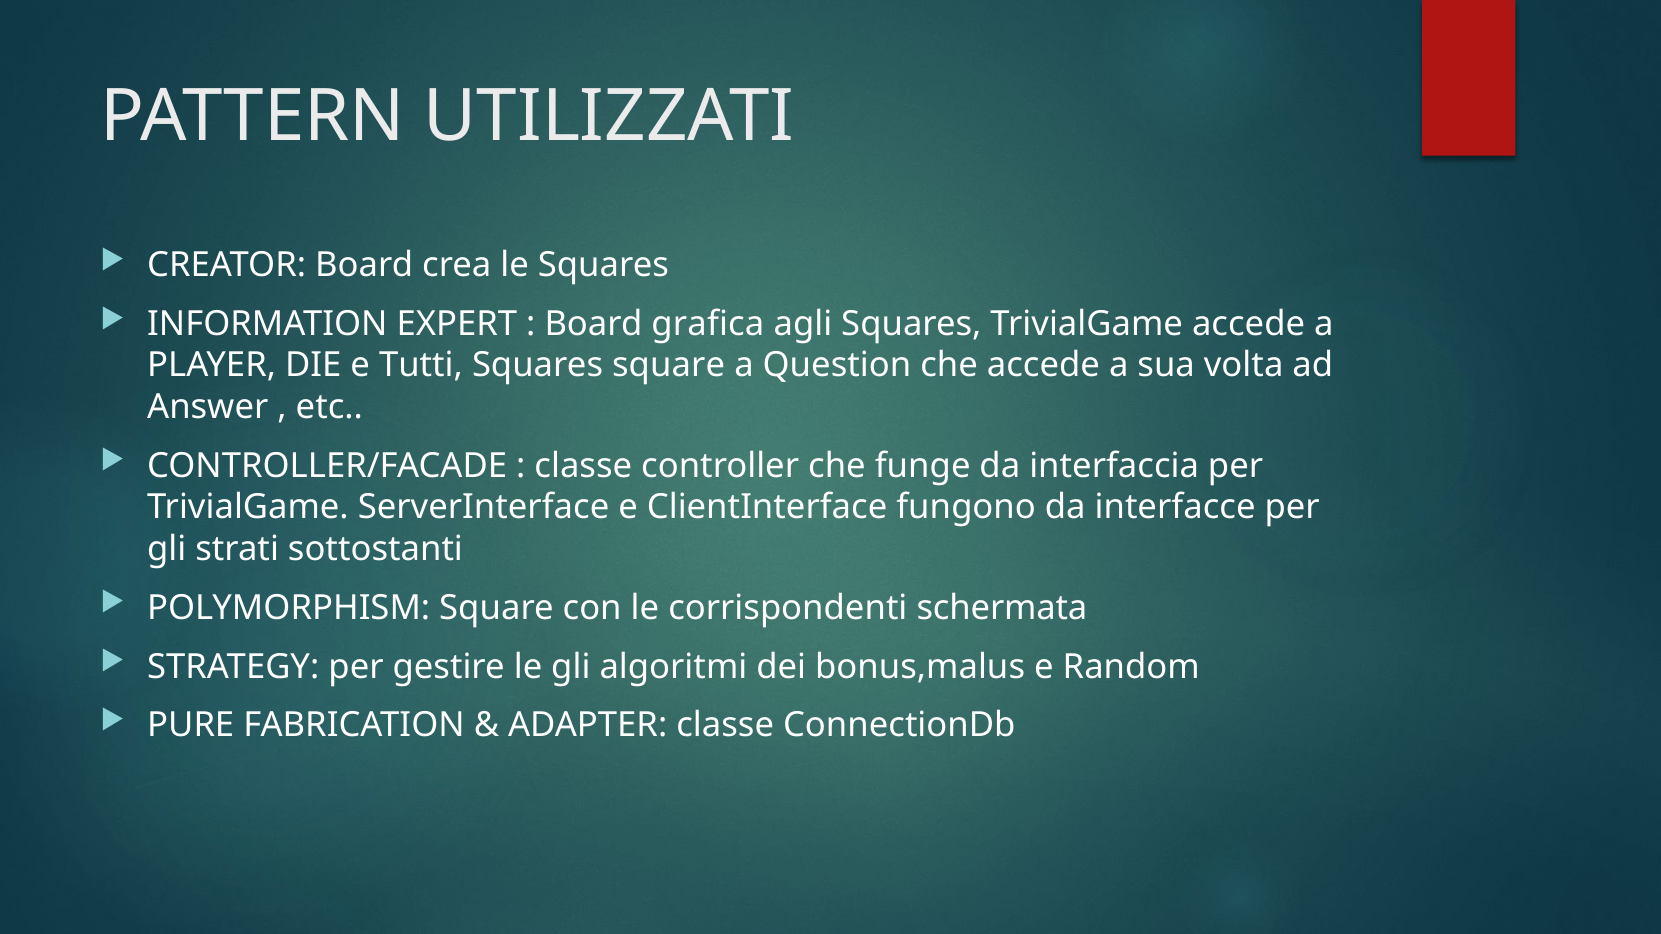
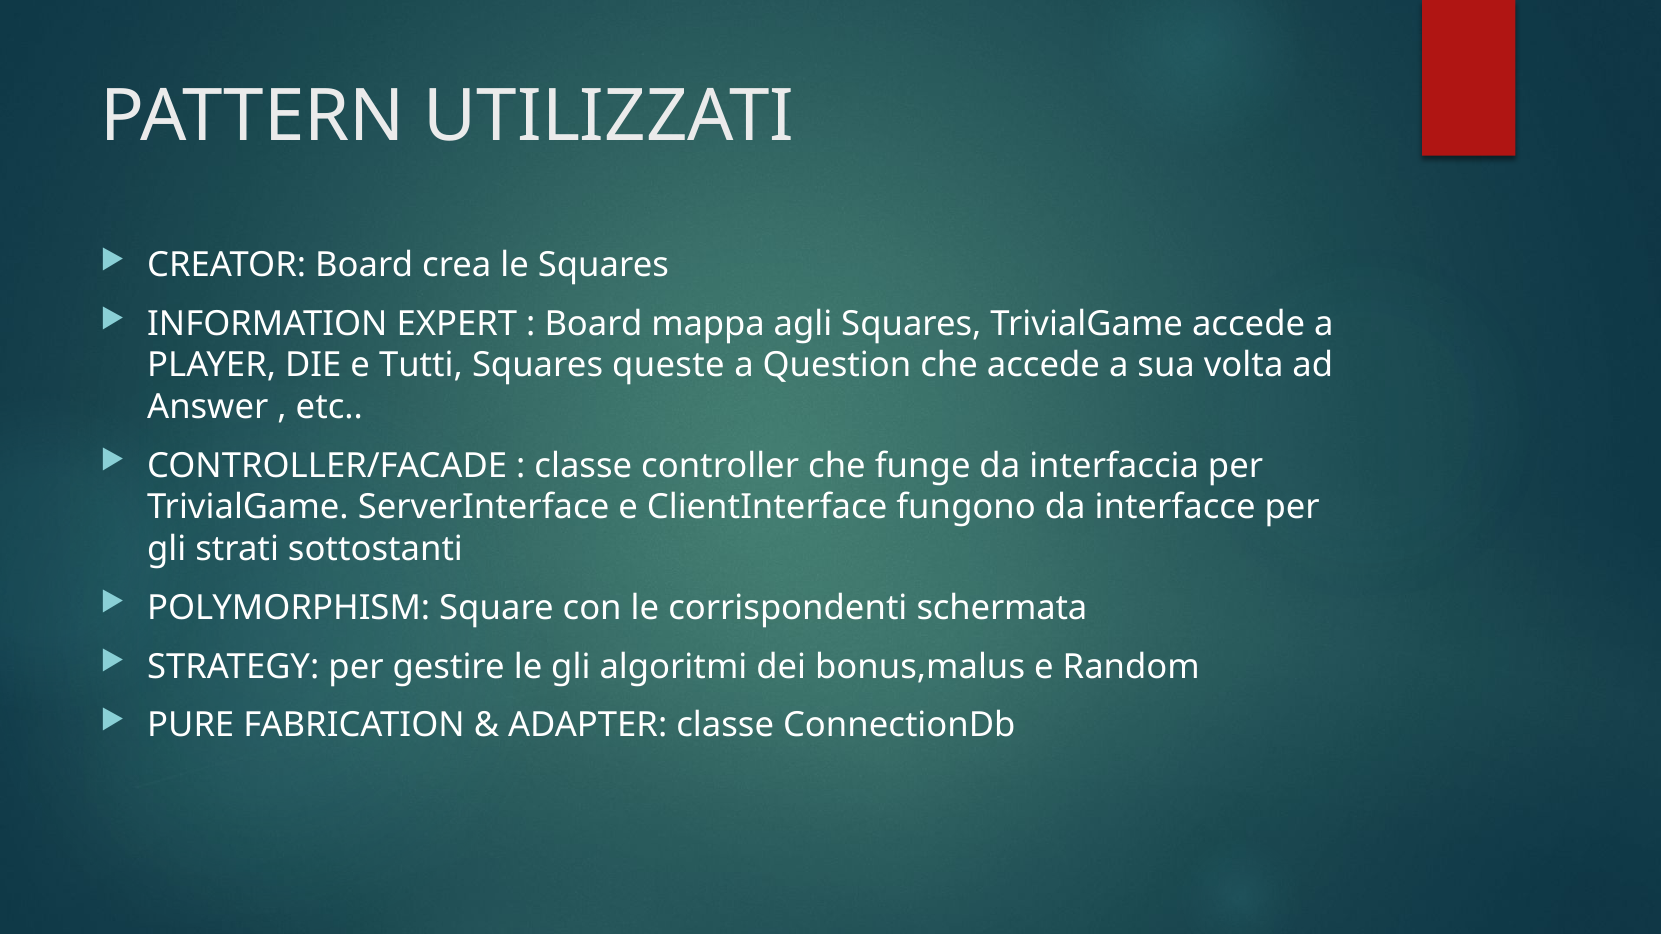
grafica: grafica -> mappa (708, 324)
Squares square: square -> queste (668, 366)
